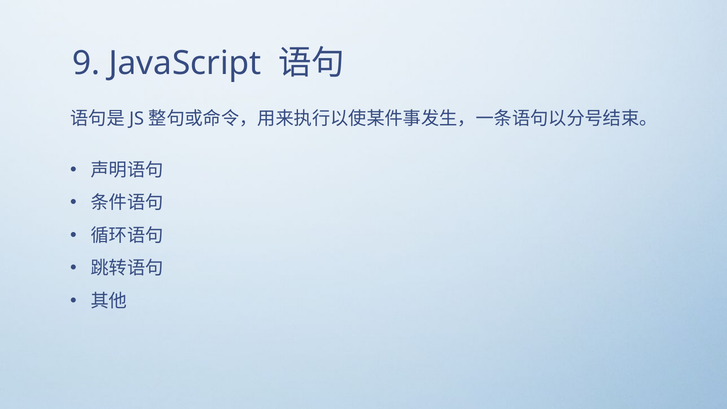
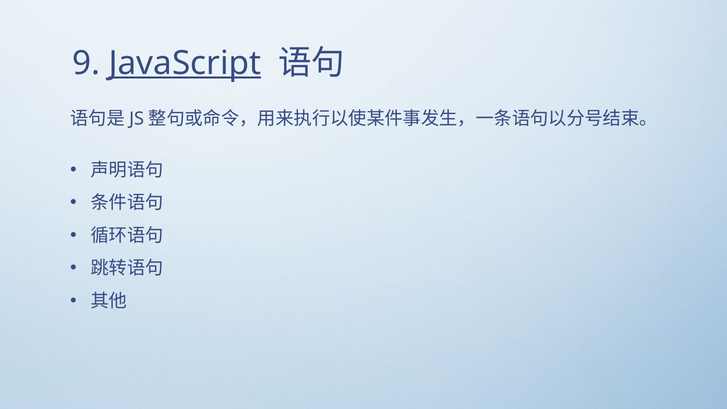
JavaScript underline: none -> present (185, 63)
